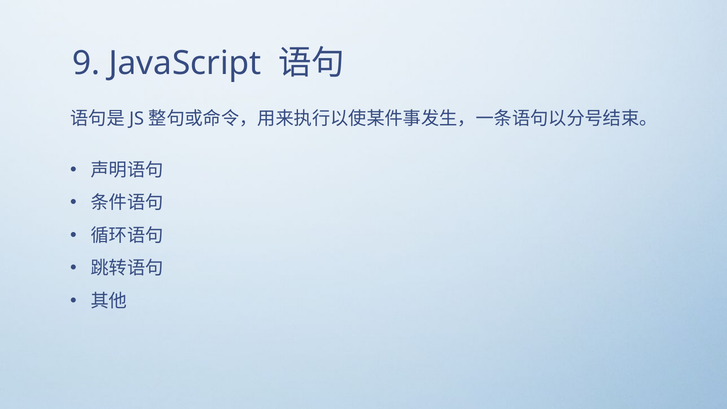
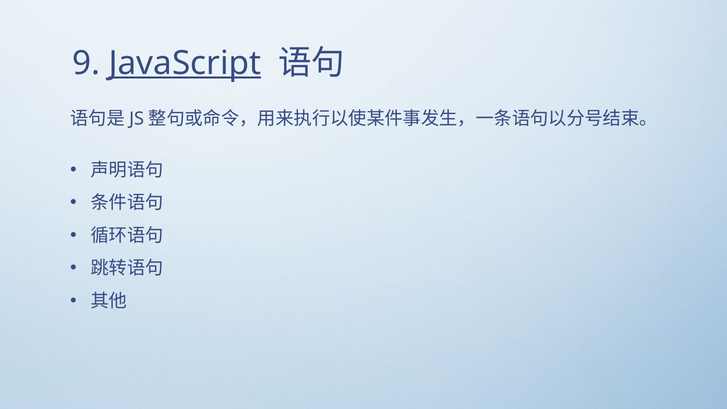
JavaScript underline: none -> present (185, 63)
